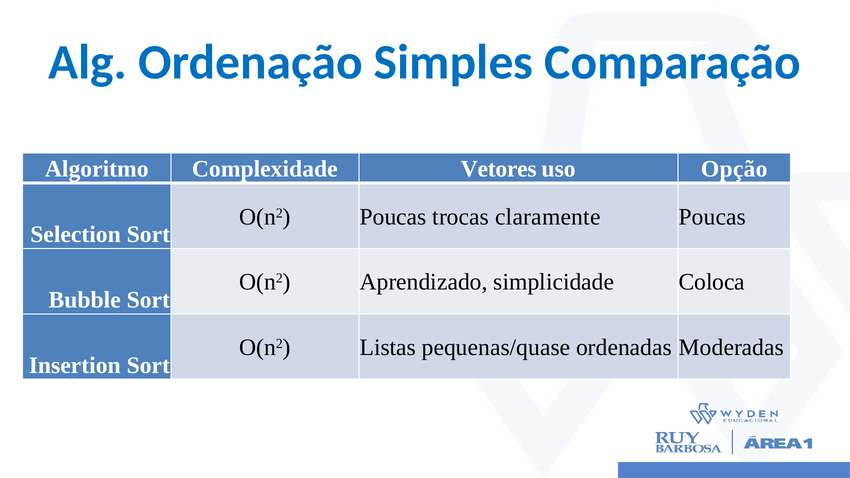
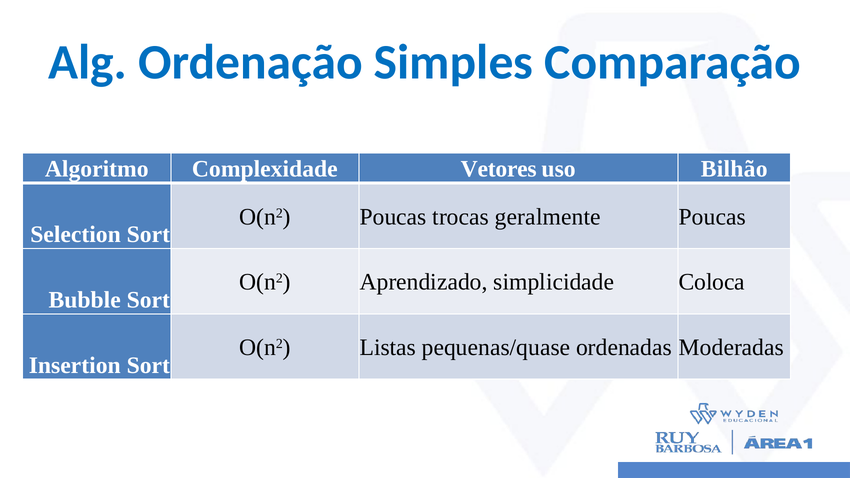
Opção: Opção -> Bilhão (734, 169)
claramente: claramente -> geralmente (548, 217)
